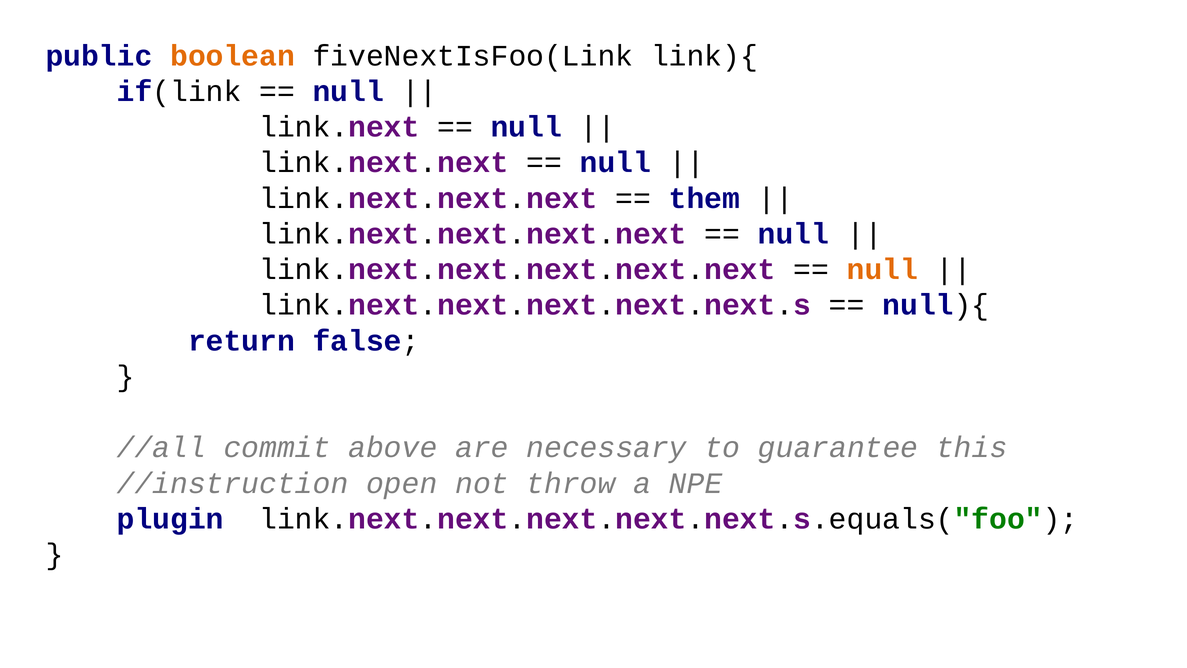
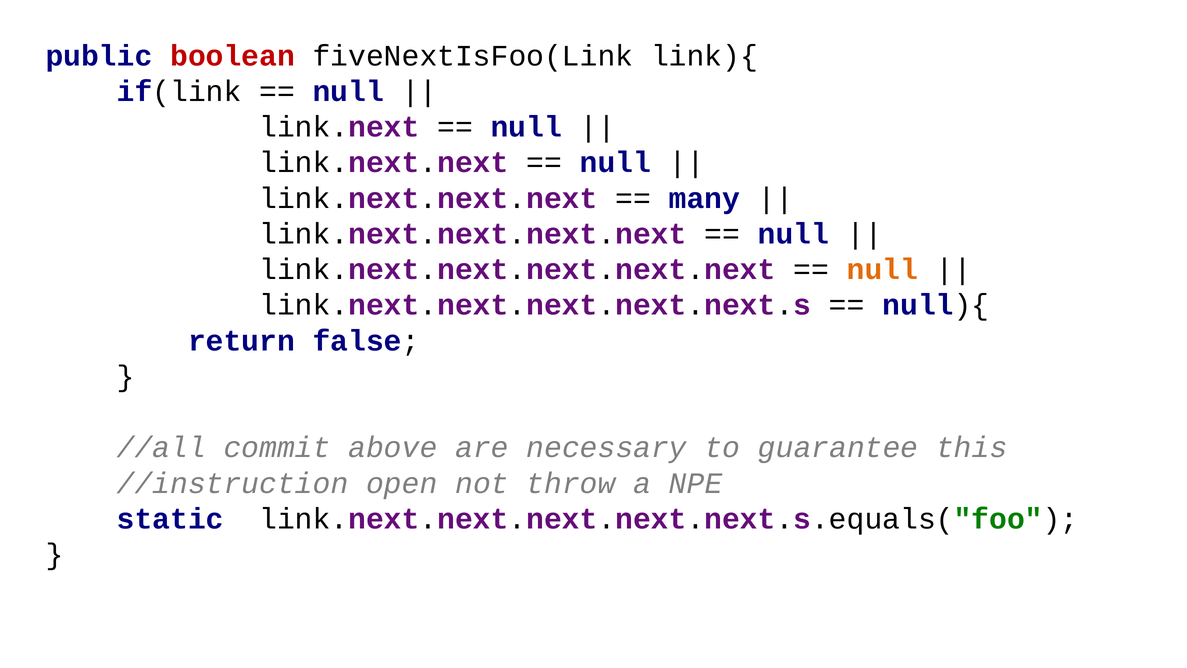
boolean colour: orange -> red (233, 56)
them: them -> many (704, 198)
plugin: plugin -> static (170, 519)
